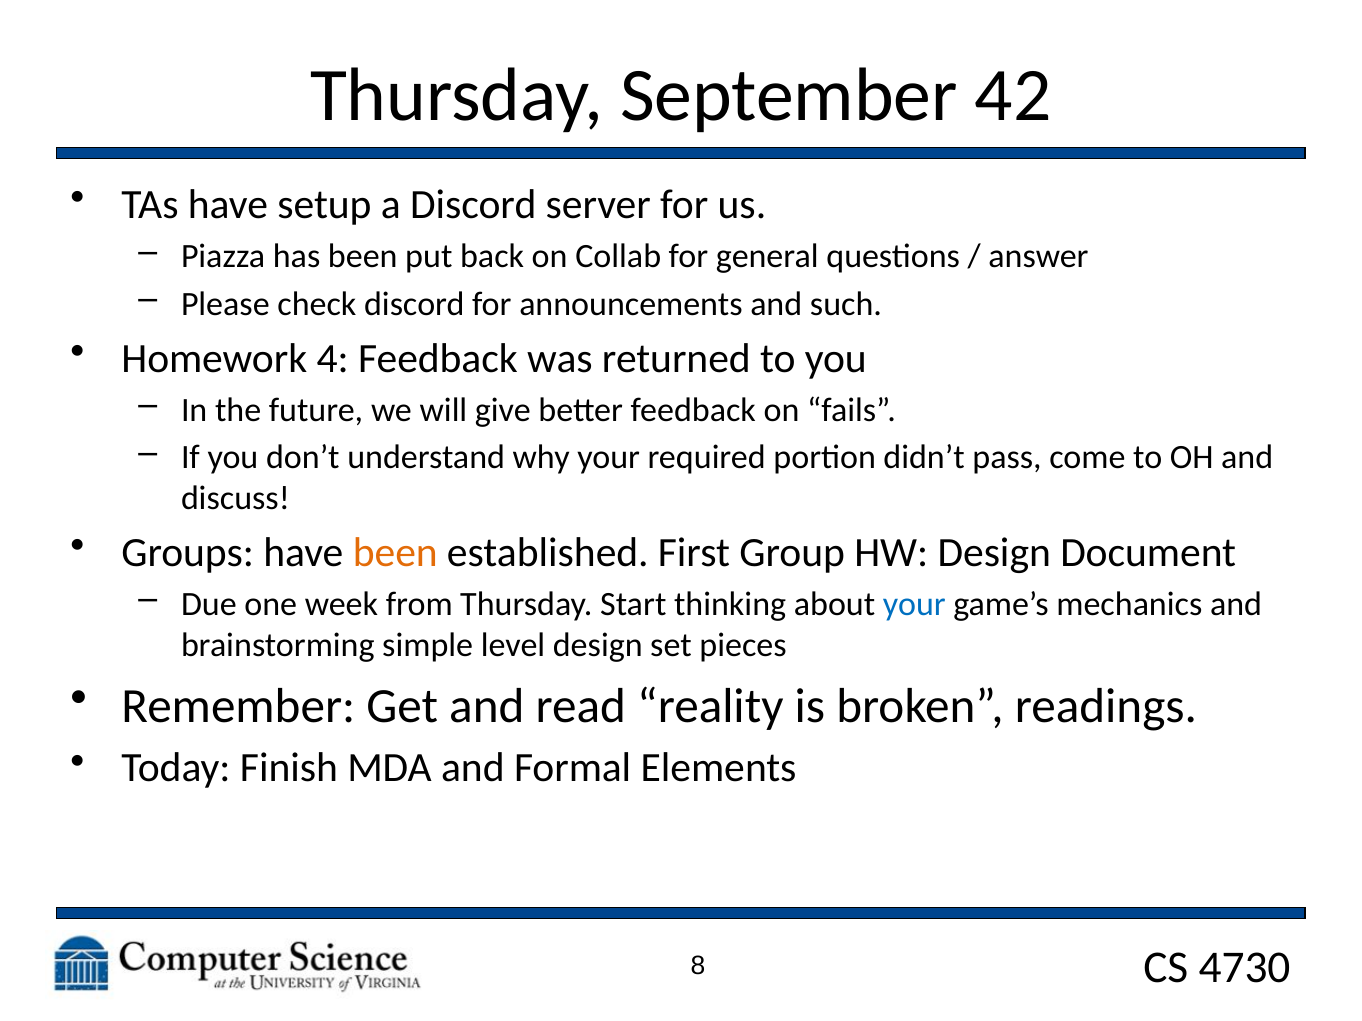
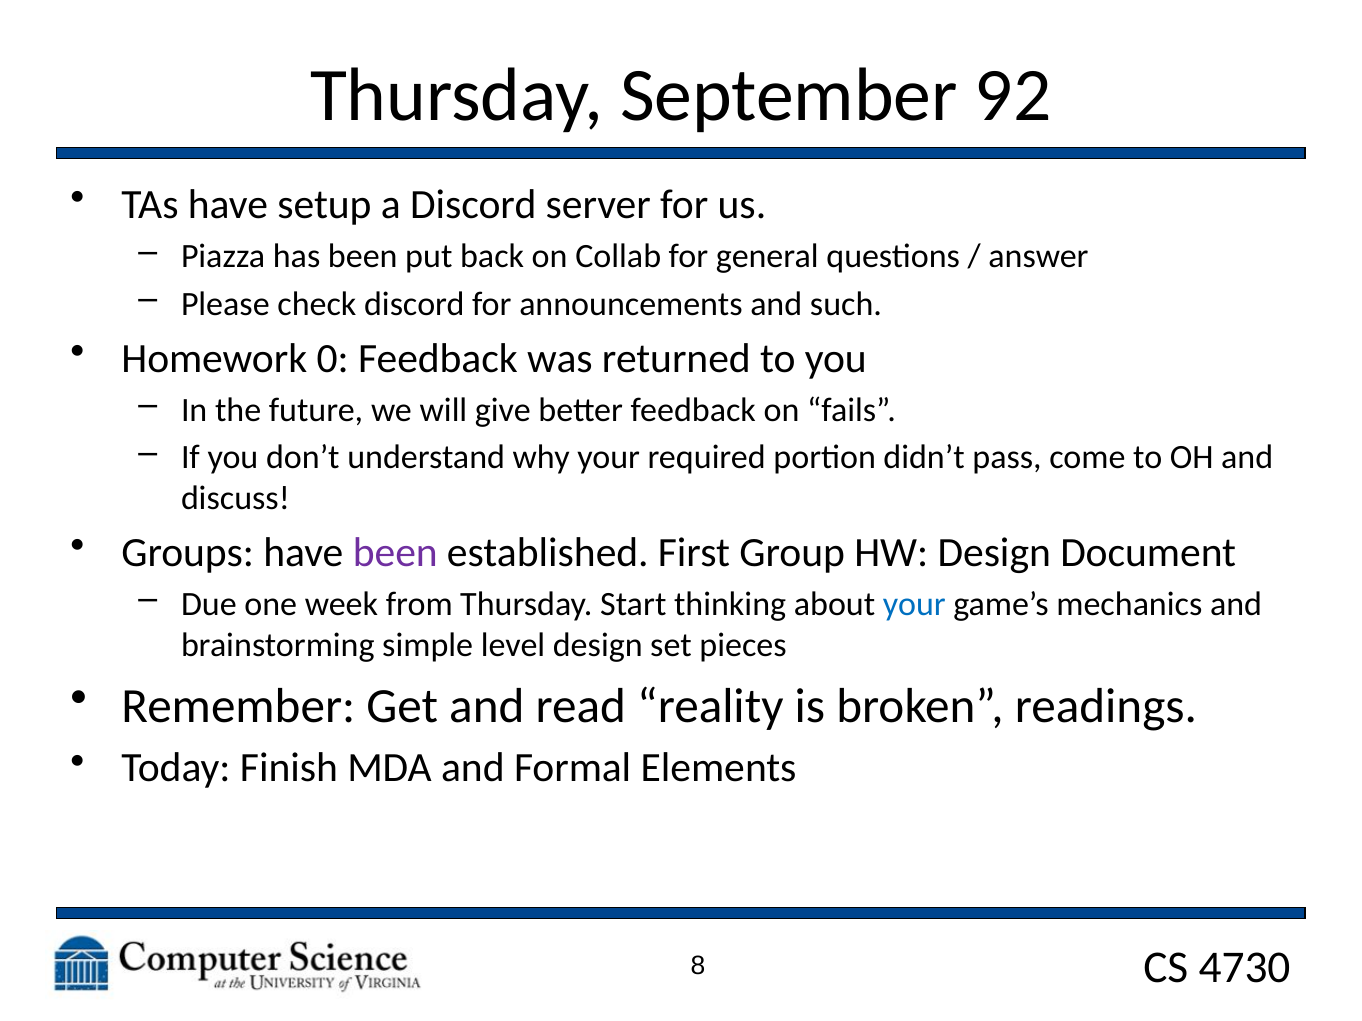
42: 42 -> 92 (1013, 96)
4: 4 -> 0 (333, 359)
been colour: orange -> purple (395, 553)
